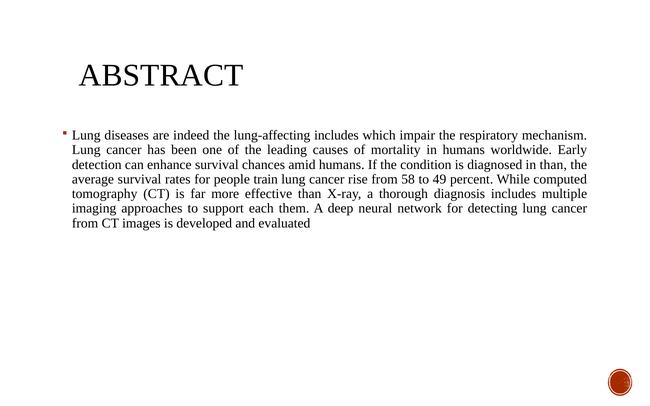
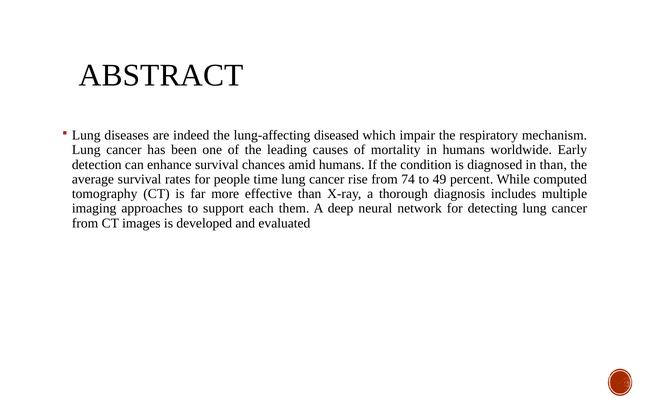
lung-affecting includes: includes -> diseased (337, 135)
train: train -> time (266, 179)
58: 58 -> 74 (408, 179)
